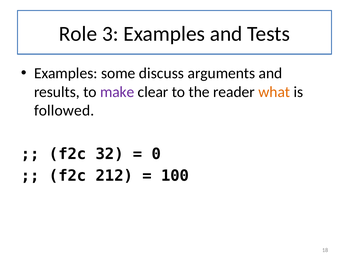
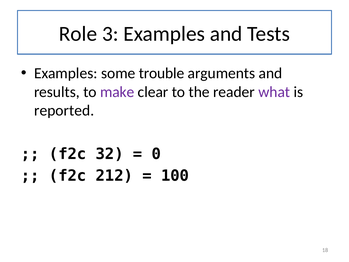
discuss: discuss -> trouble (162, 73)
what colour: orange -> purple (274, 92)
followed: followed -> reported (64, 110)
